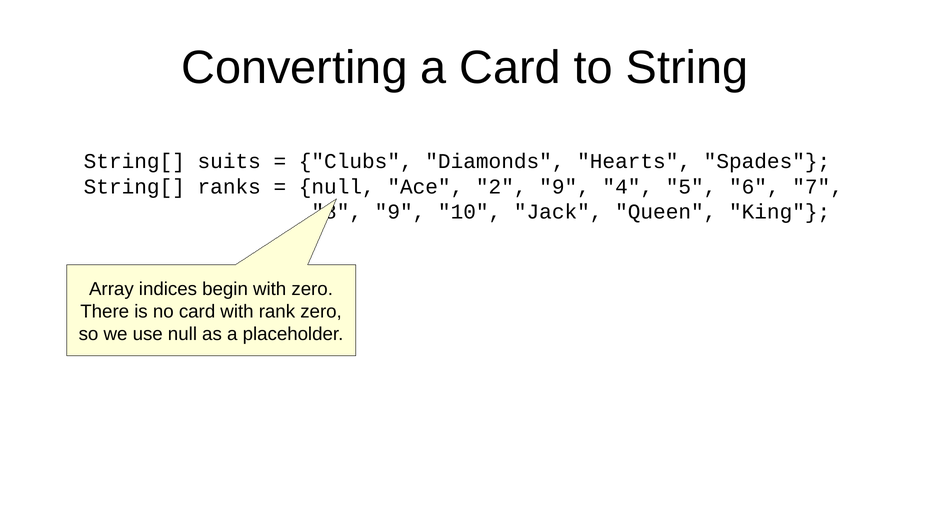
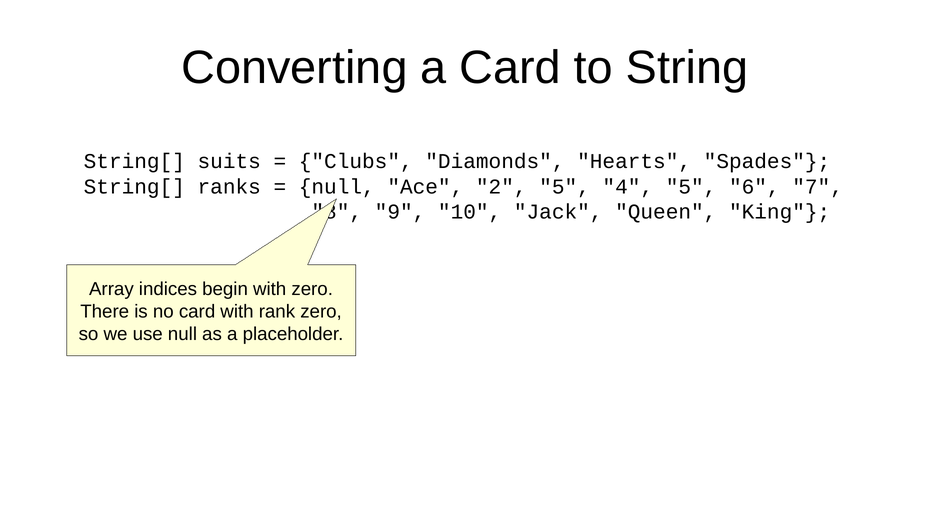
2 9: 9 -> 5 (565, 187)
